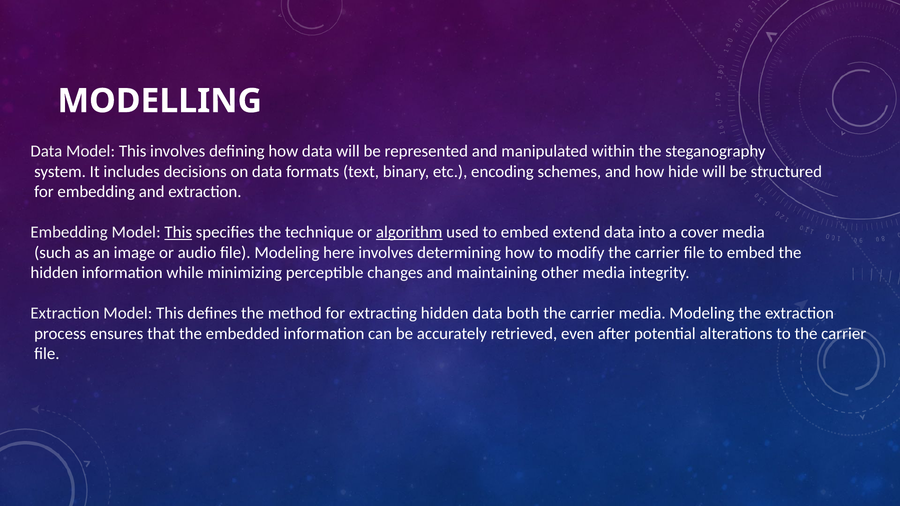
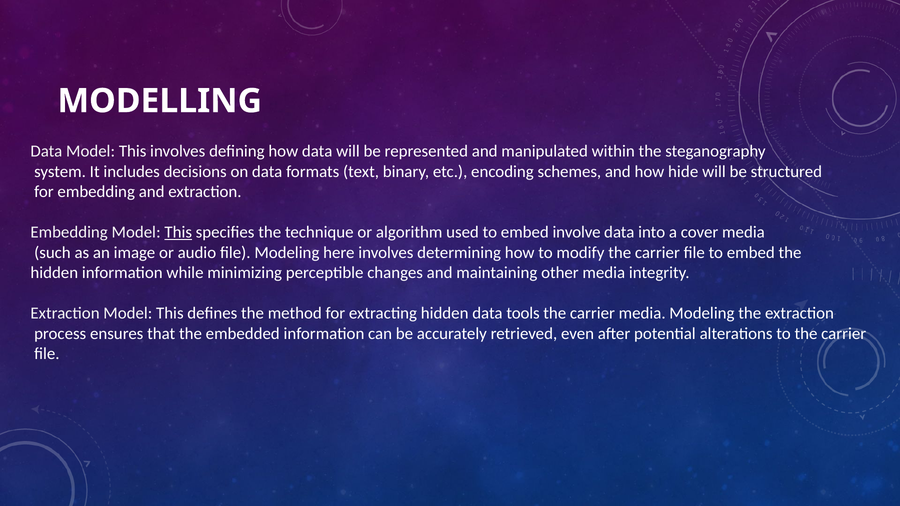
algorithm underline: present -> none (409, 232)
extend: extend -> involve (577, 232)
both: both -> tools (523, 313)
